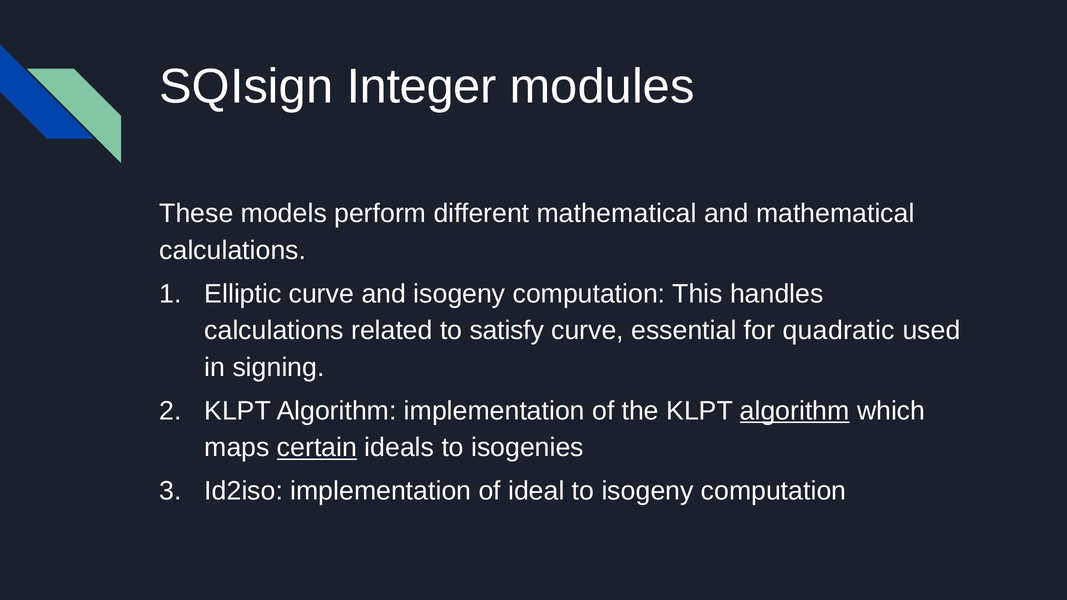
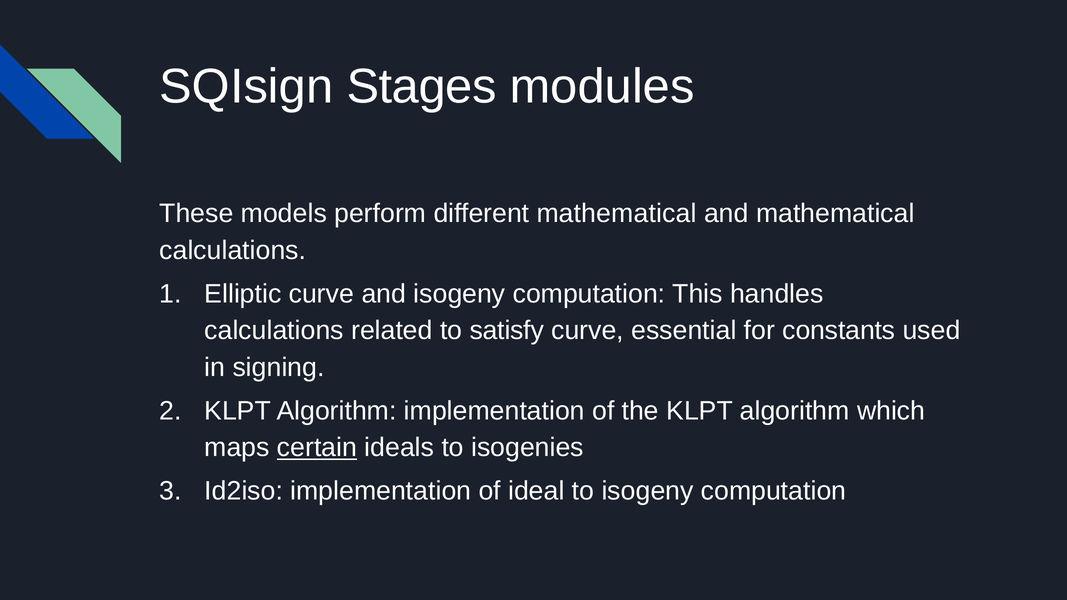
Integer: Integer -> Stages (422, 87)
quadratic: quadratic -> constants (839, 331)
algorithm underline: present -> none (795, 411)
